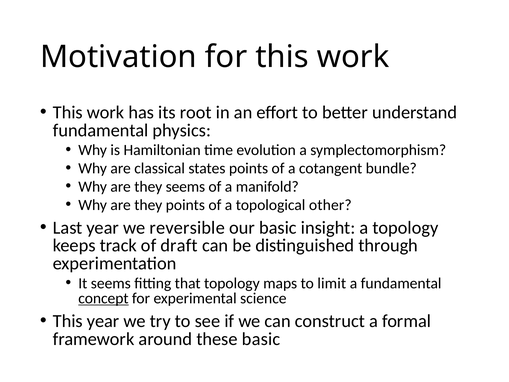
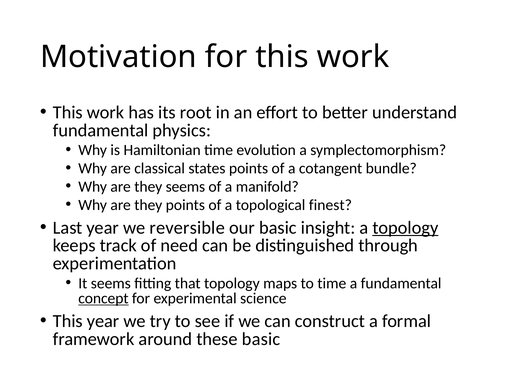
other: other -> finest (330, 205)
topology underline: none -> present (405, 228)
draft: draft -> need (179, 245)
to limit: limit -> time (332, 283)
